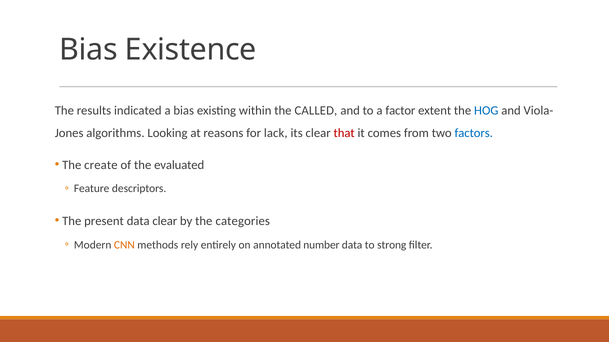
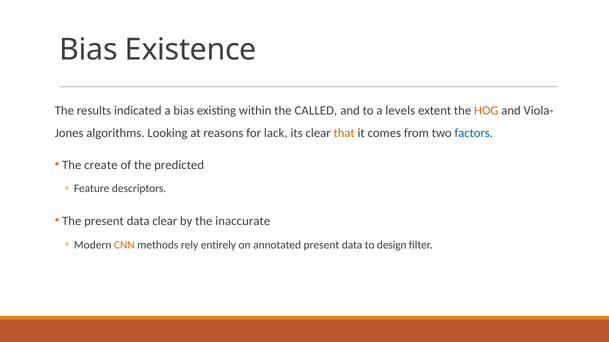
factor: factor -> levels (400, 111)
HOG colour: blue -> orange (486, 111)
that colour: red -> orange (344, 133)
evaluated: evaluated -> predicted (179, 165)
categories: categories -> inaccurate (243, 221)
annotated number: number -> present (321, 245)
strong: strong -> design (392, 245)
